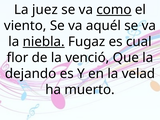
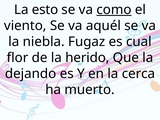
juez: juez -> esto (45, 10)
niebla underline: present -> none (44, 42)
venció: venció -> herido (87, 58)
velad: velad -> cerca (138, 74)
